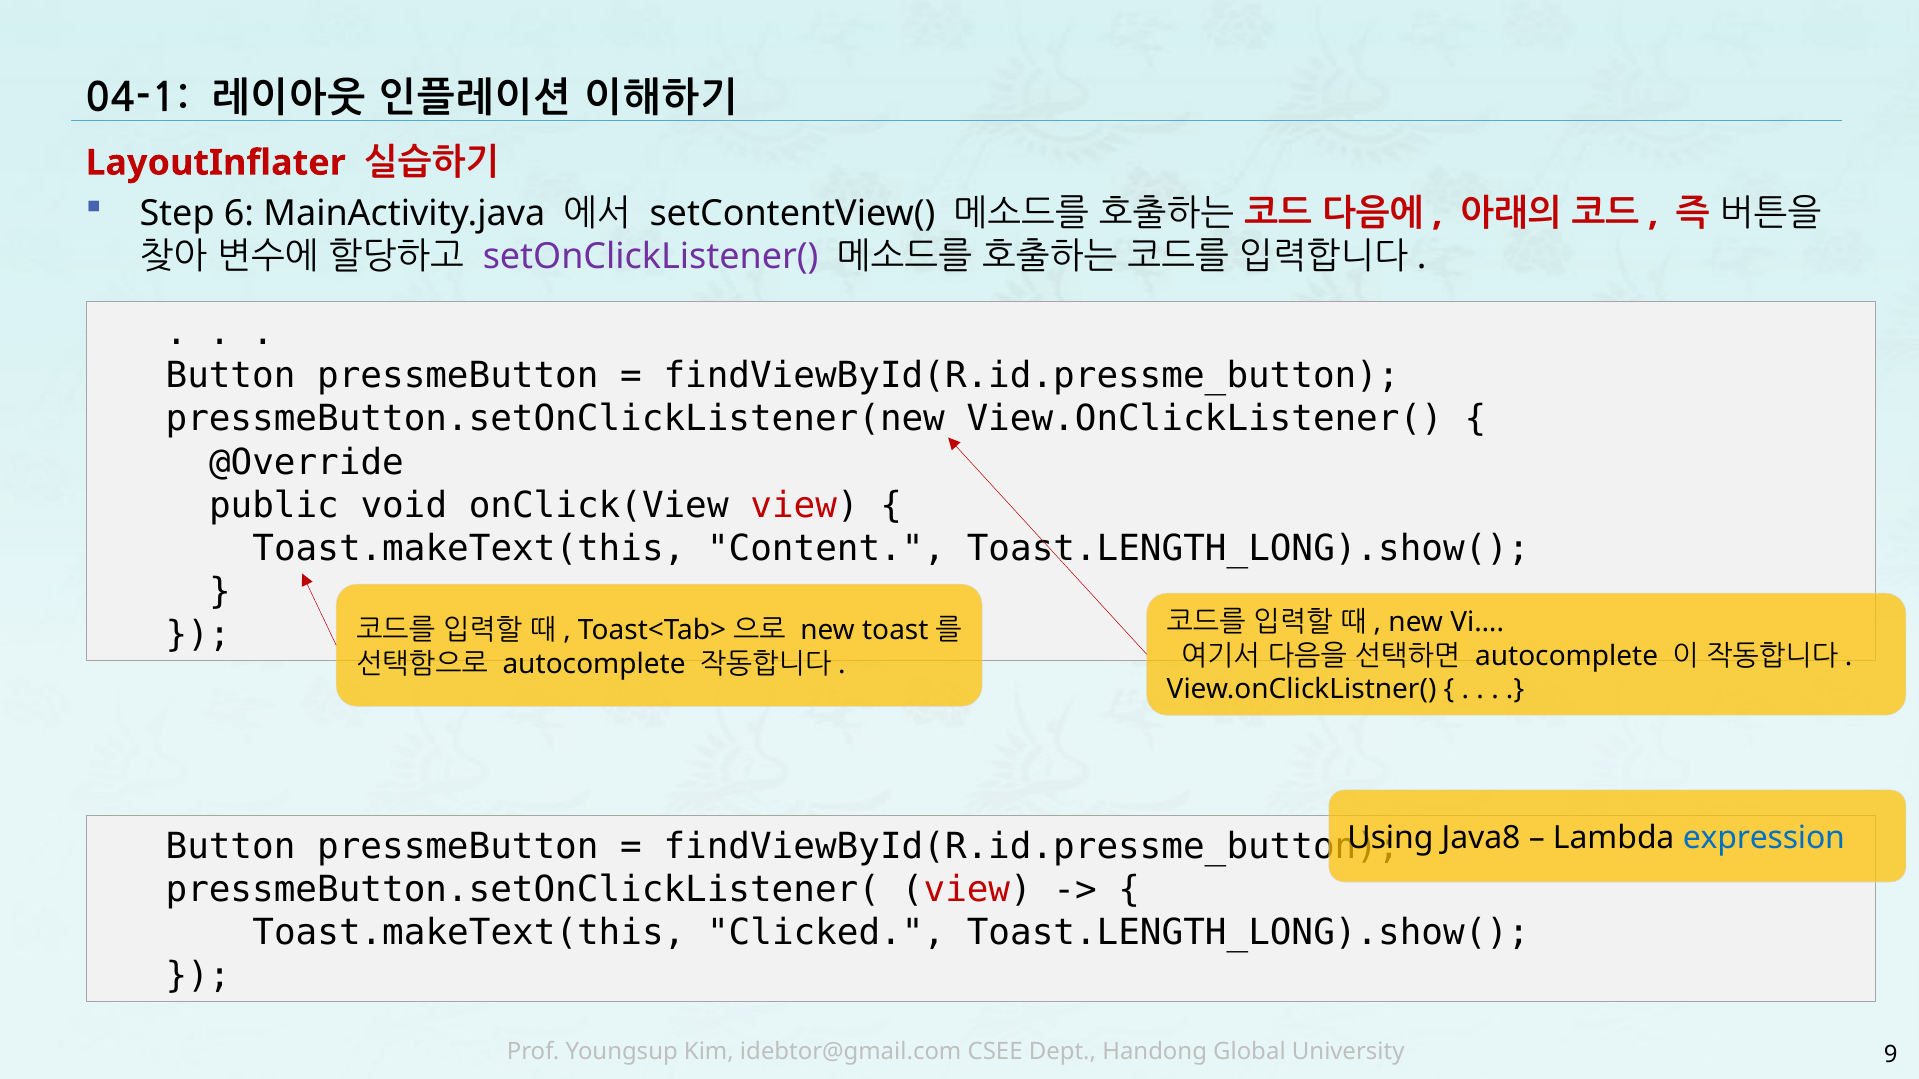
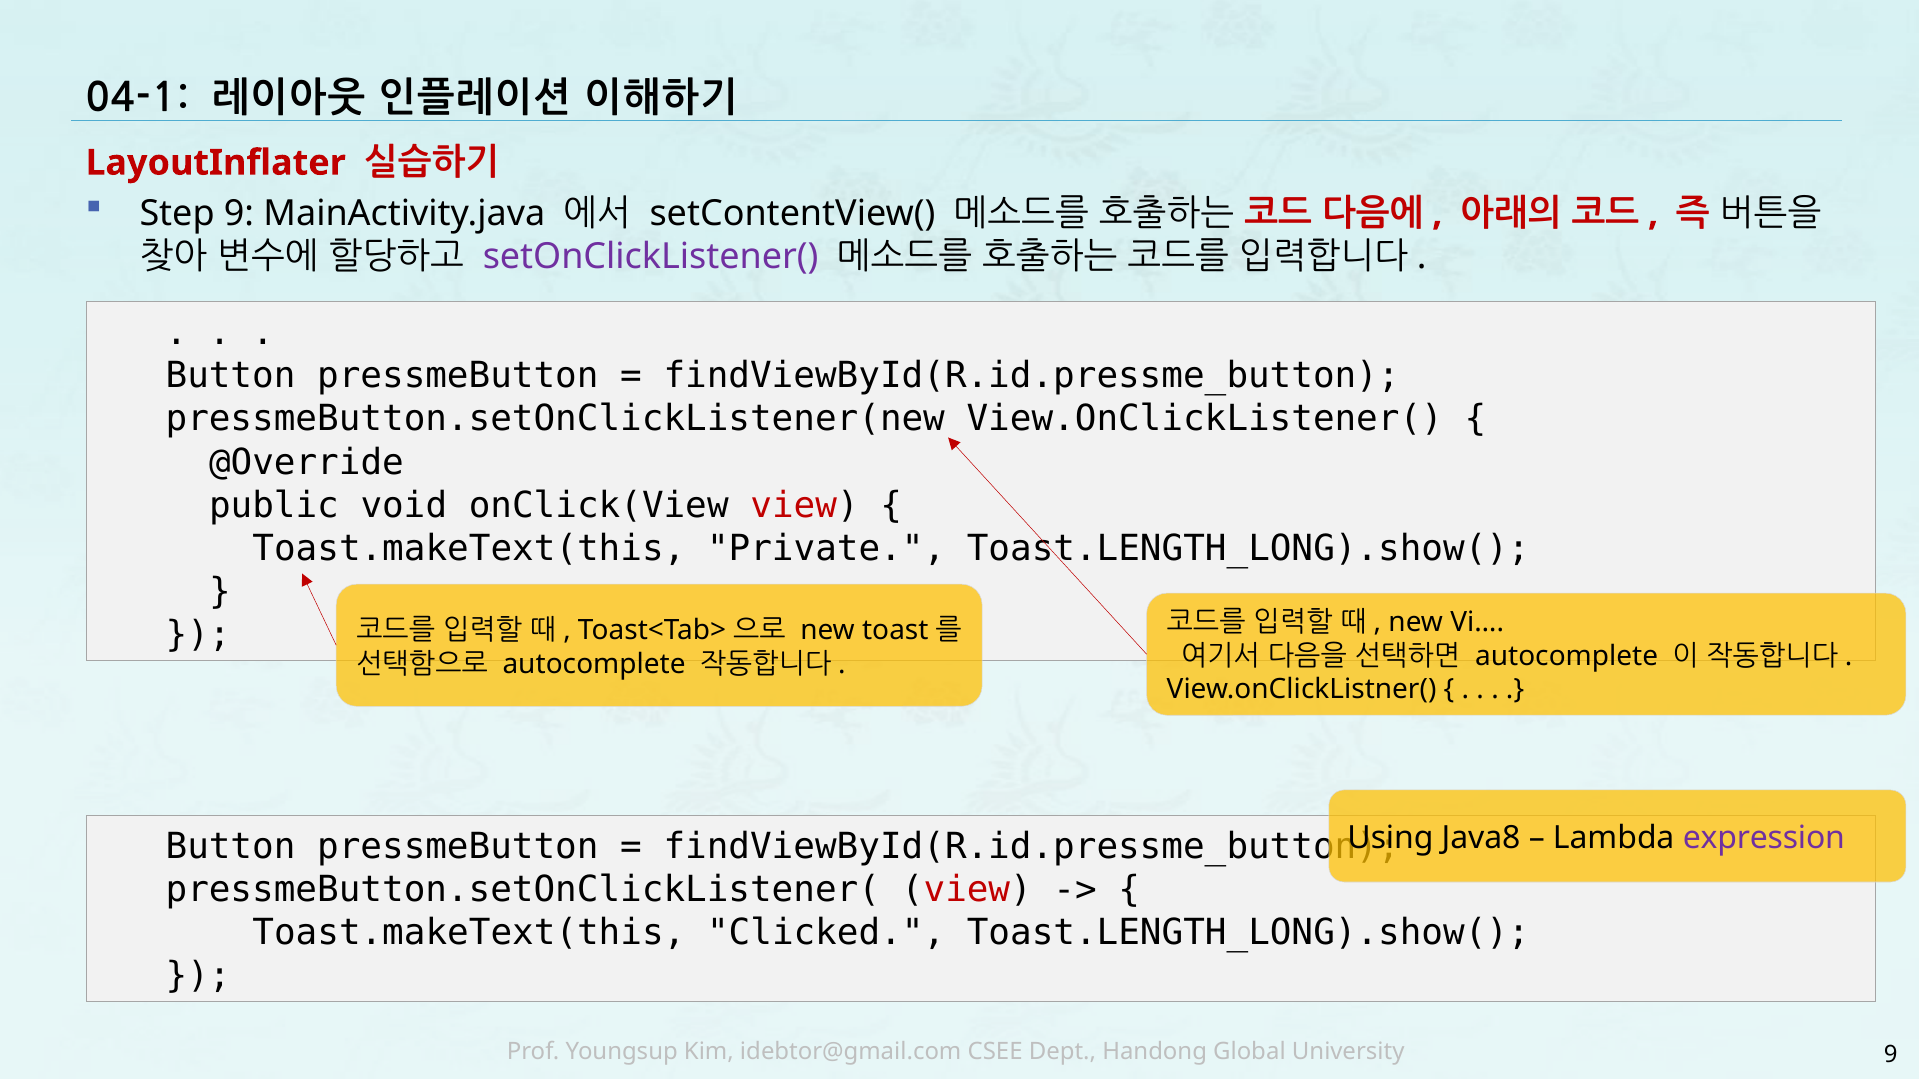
Step 6: 6 -> 9 (239, 213)
Content: Content -> Private (826, 549)
expression colour: blue -> purple (1764, 838)
